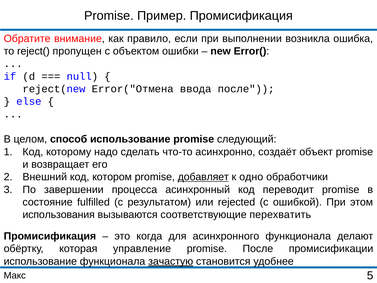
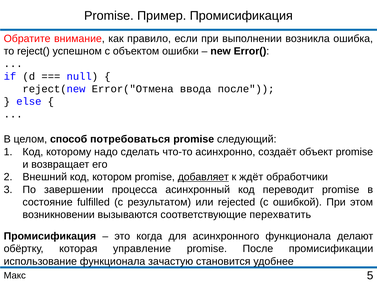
пропущен: пропущен -> успешном (77, 51)
способ использование: использование -> потребоваться (130, 139)
одно: одно -> ждёт (251, 177)
использования: использования -> возникновении (59, 215)
зачастую underline: present -> none (171, 261)
